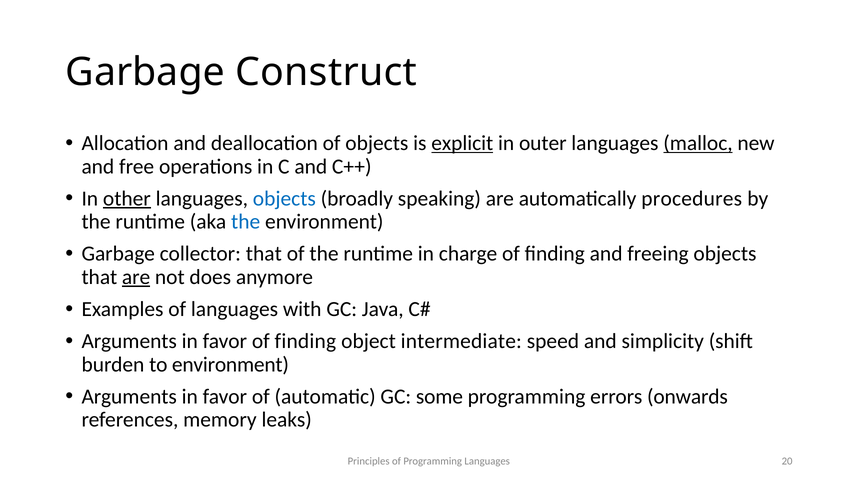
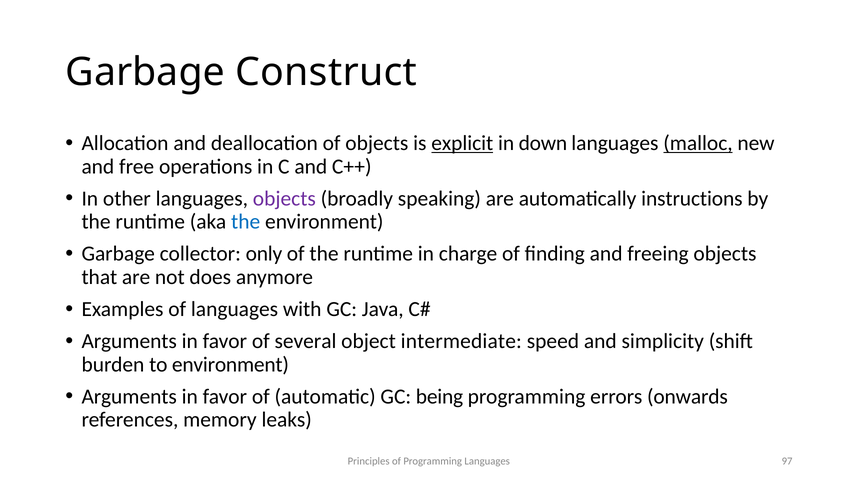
outer: outer -> down (543, 143)
other underline: present -> none (127, 198)
objects colour: blue -> purple (284, 198)
procedures: procedures -> instructions (692, 198)
collector that: that -> only (264, 254)
are underline: present -> none (136, 277)
favor of finding: finding -> several (306, 341)
some: some -> being (440, 396)
20: 20 -> 97 (787, 461)
